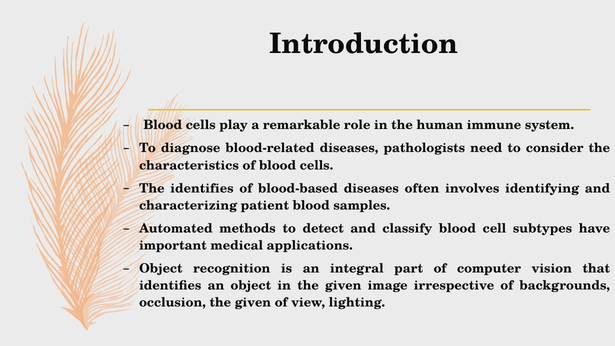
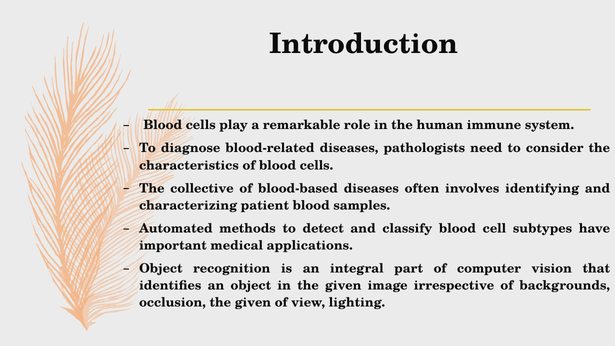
The identifies: identifies -> collective (202, 188)
